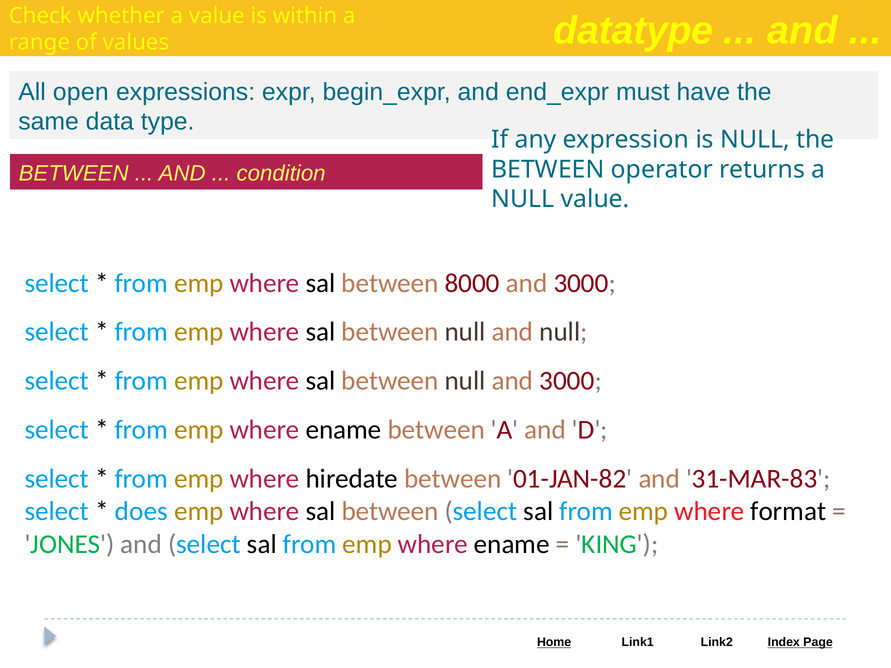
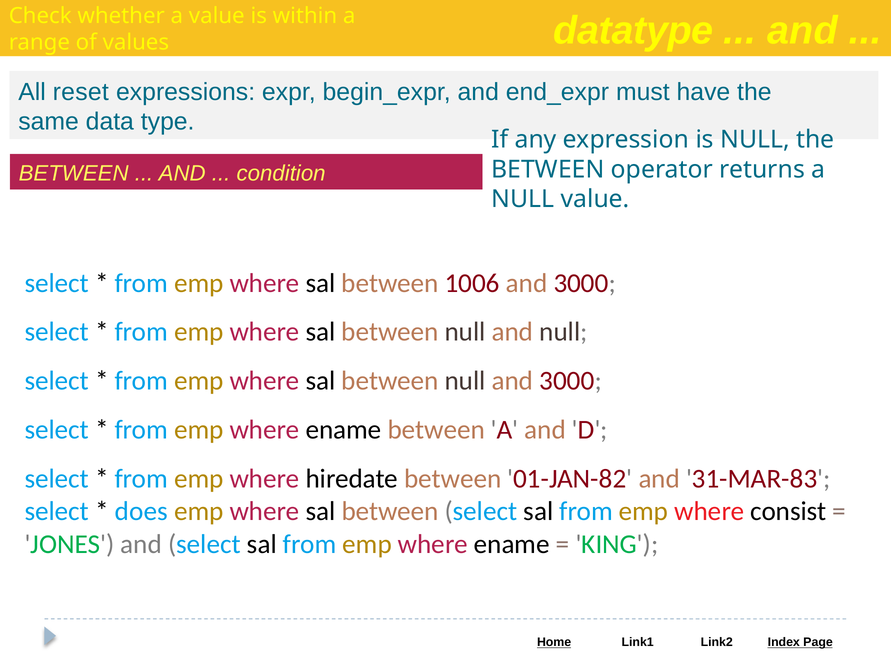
open: open -> reset (81, 92)
8000: 8000 -> 1006 (472, 283)
format: format -> consist (788, 512)
